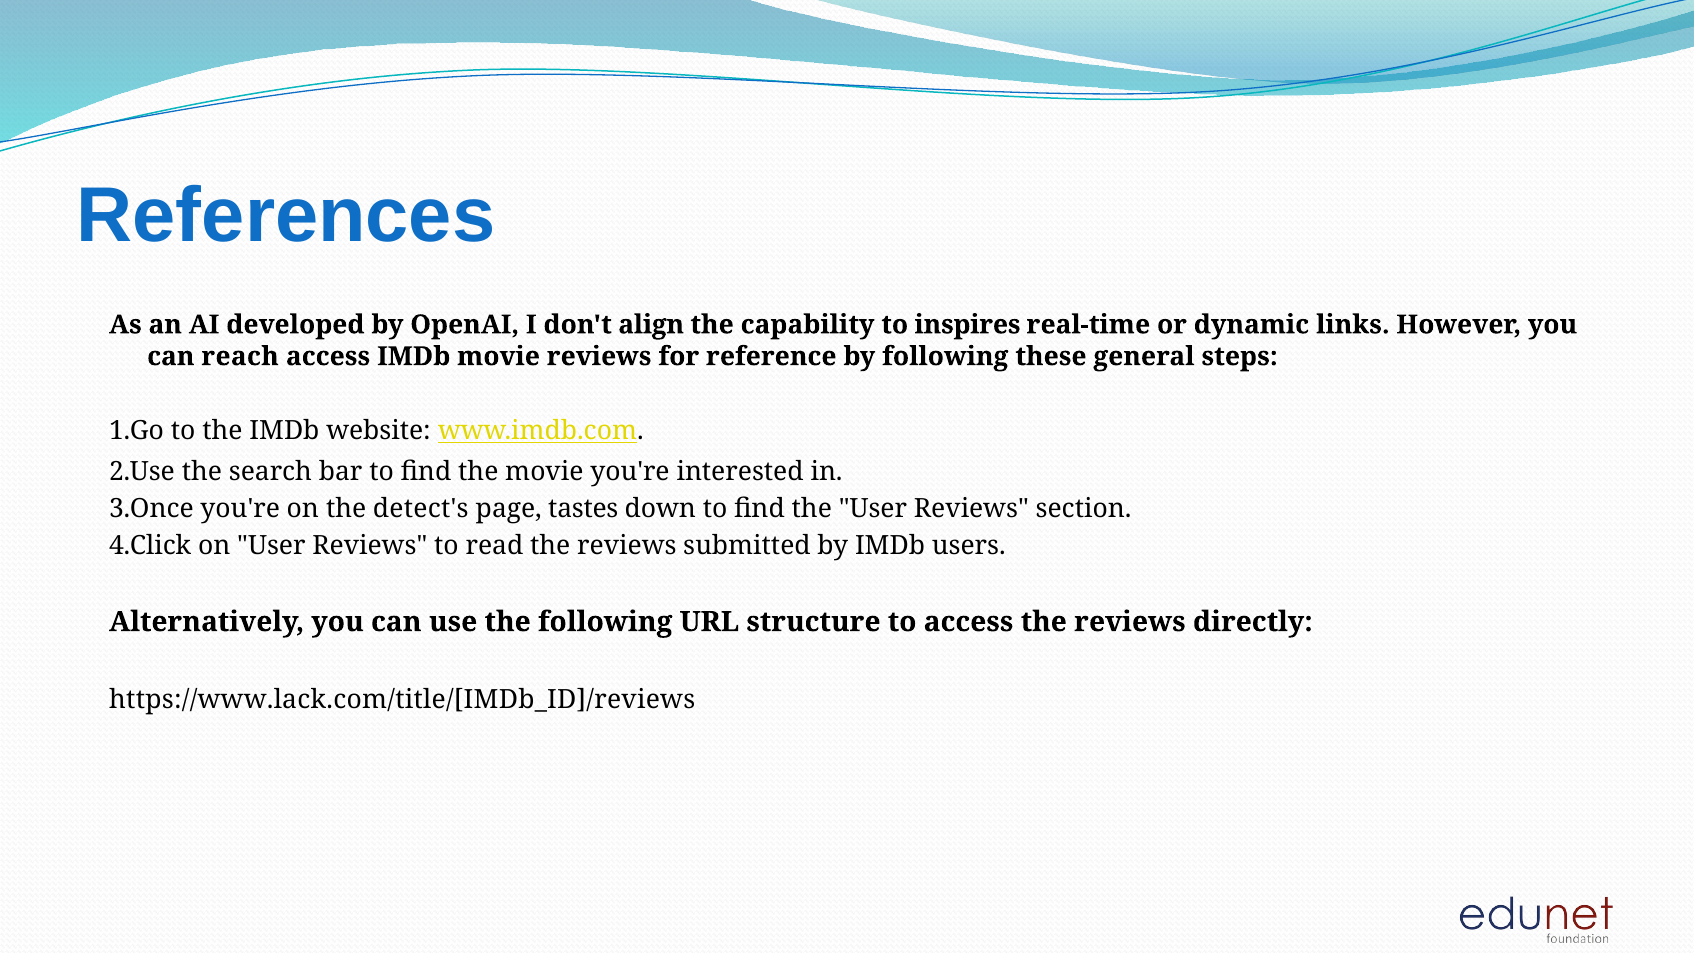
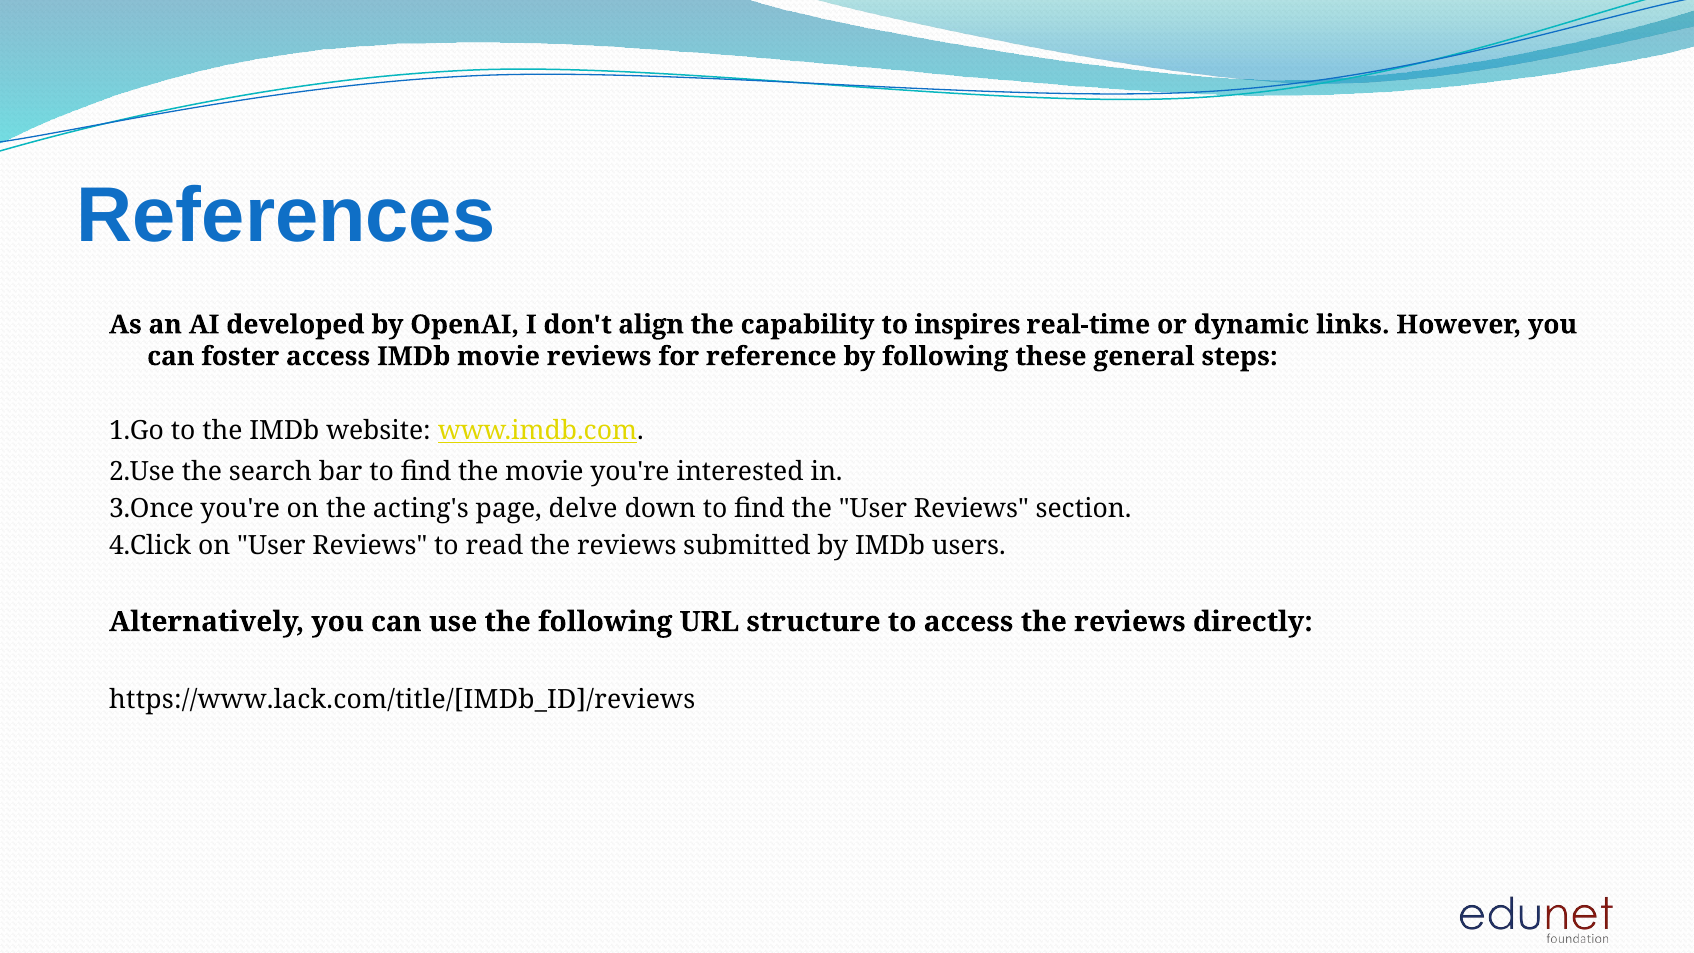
reach: reach -> foster (240, 356)
detect's: detect's -> acting's (421, 509)
tastes: tastes -> delve (583, 509)
